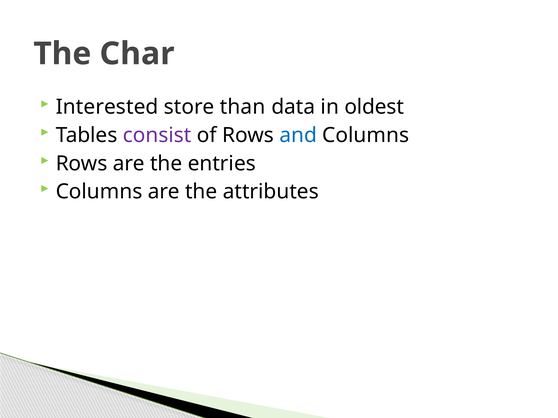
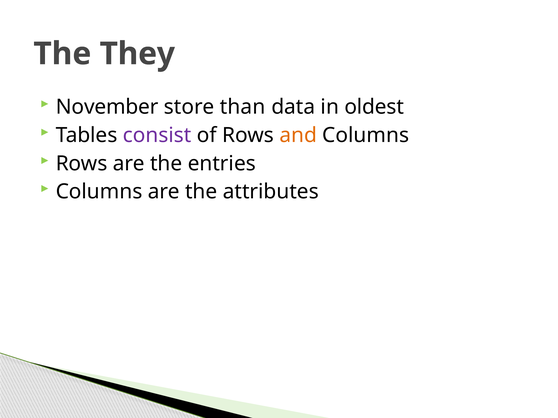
Char: Char -> They (137, 54)
Interested: Interested -> November (107, 107)
and colour: blue -> orange (298, 135)
